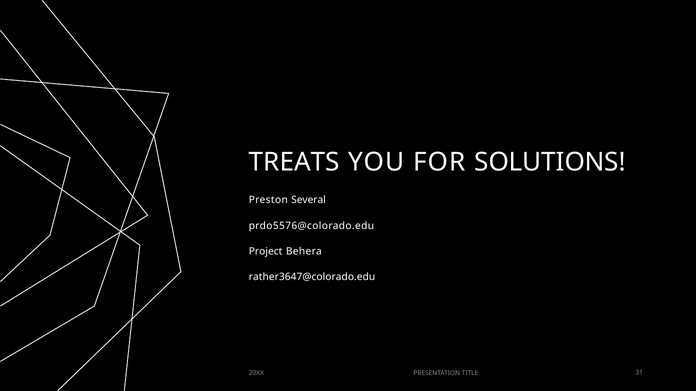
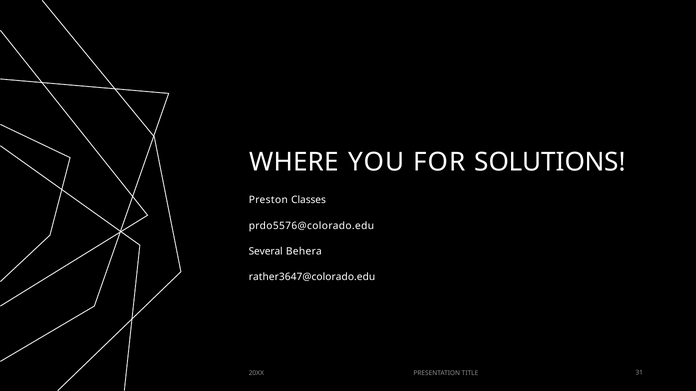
TREATS: TREATS -> WHERE (294, 162)
Several: Several -> Classes (309, 200)
Project: Project -> Several (266, 252)
